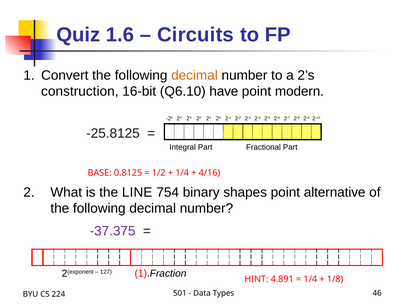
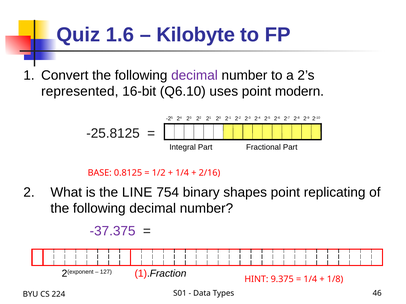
Circuits: Circuits -> Kilobyte (196, 35)
decimal colour: orange -> purple (194, 75)
construction: construction -> represented (80, 92)
have: have -> uses (224, 92)
4/16: 4/16 -> 2/16 (209, 173)
alternative: alternative -> replicating (335, 193)
4.891: 4.891 -> 9.375 (282, 280)
